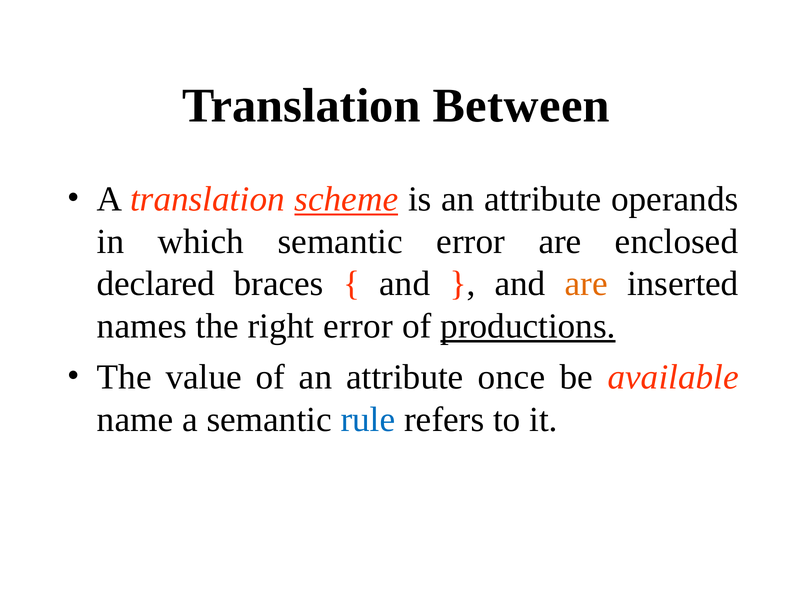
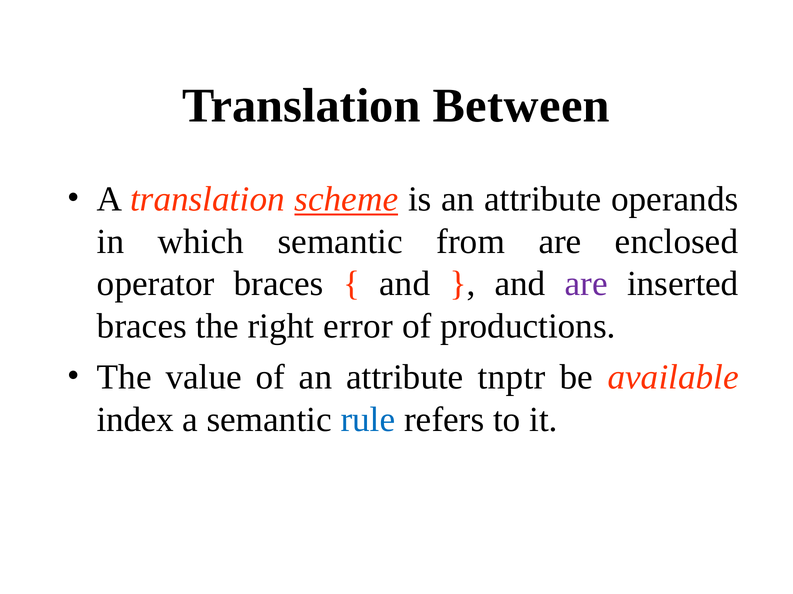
semantic error: error -> from (471, 242)
declared: declared -> operator (156, 284)
are colour: orange -> purple (586, 284)
names: names -> braces (142, 326)
productions underline: present -> none (528, 326)
once: once -> tnptr (512, 378)
name: name -> index (135, 420)
